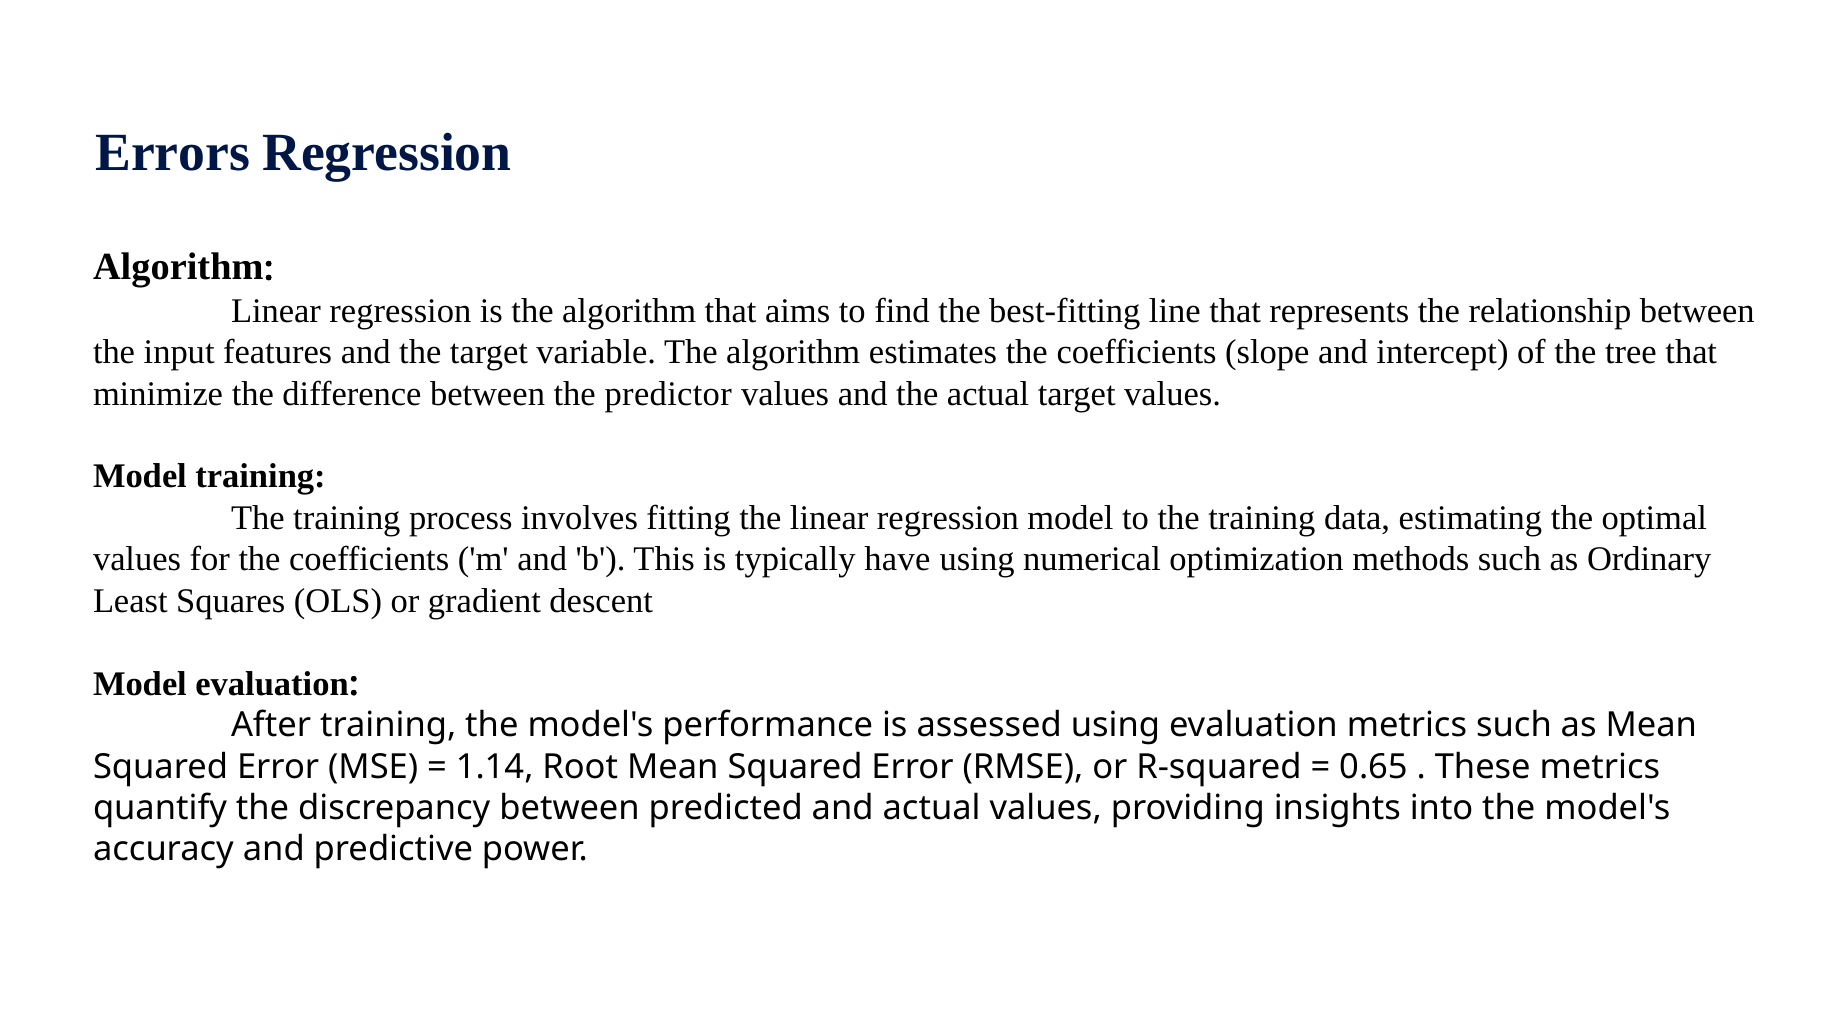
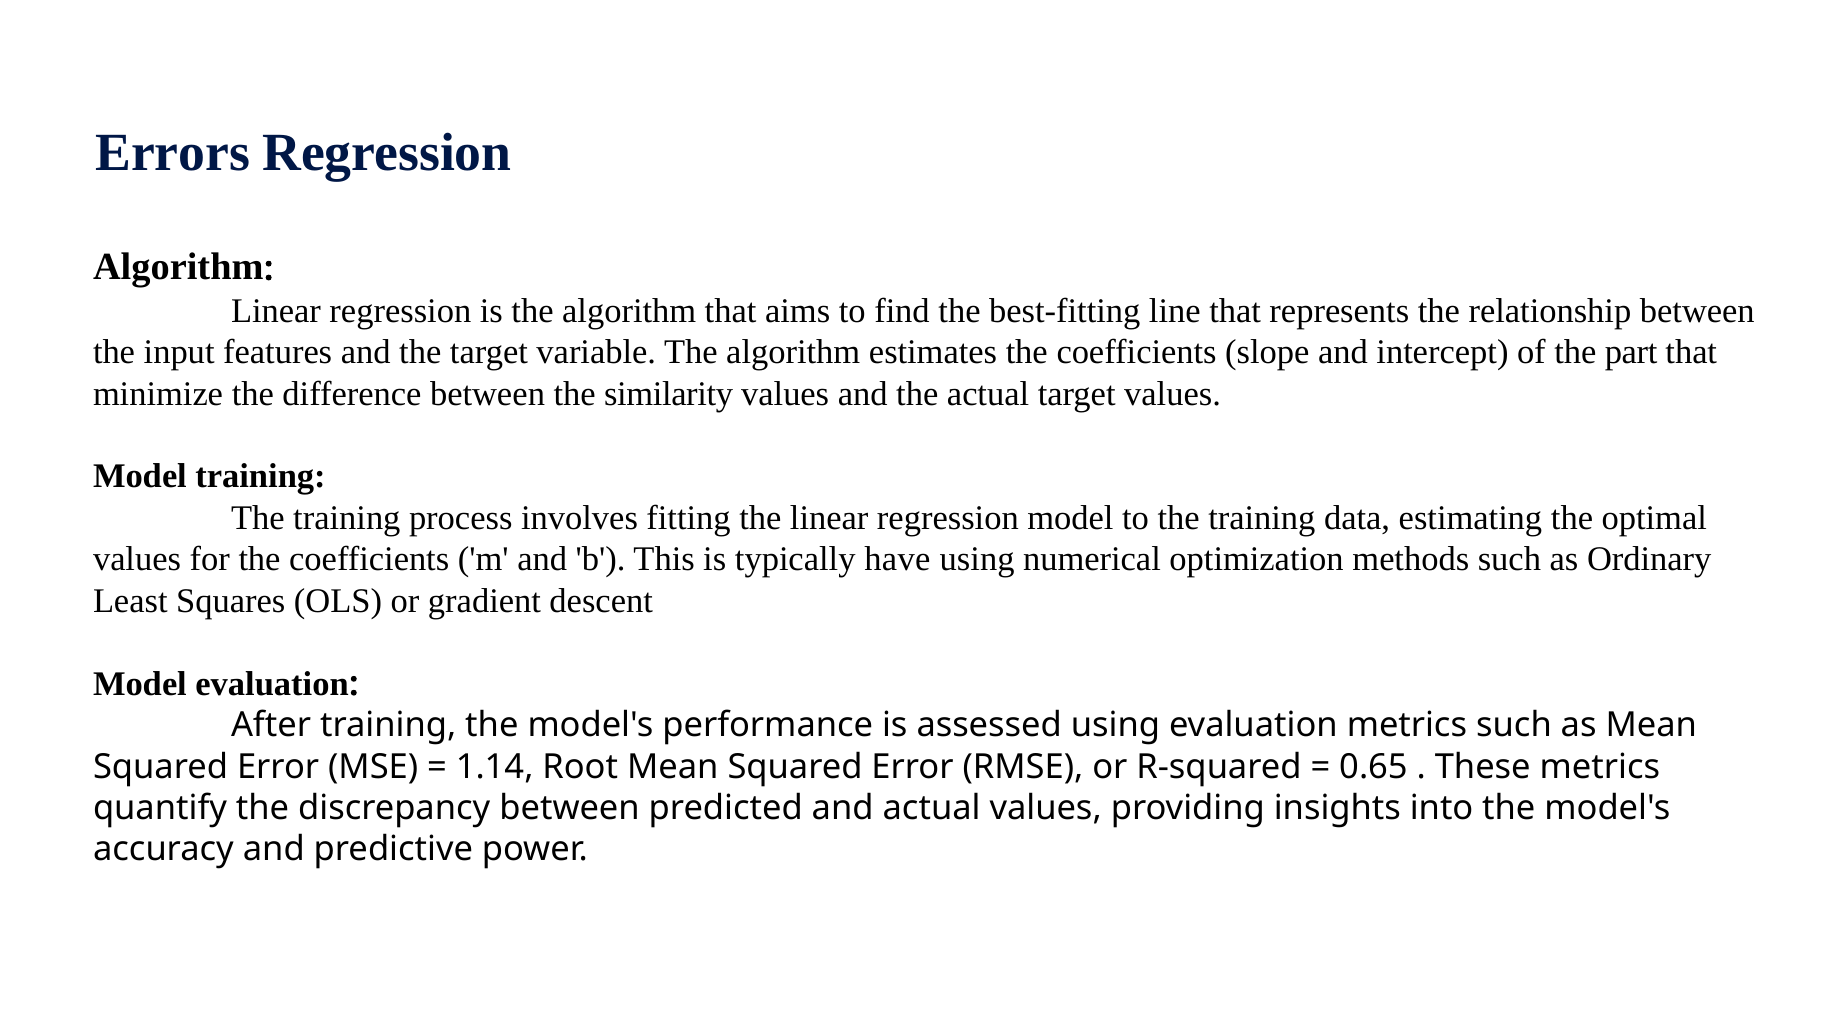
tree: tree -> part (1631, 352)
predictor: predictor -> similarity (669, 393)
